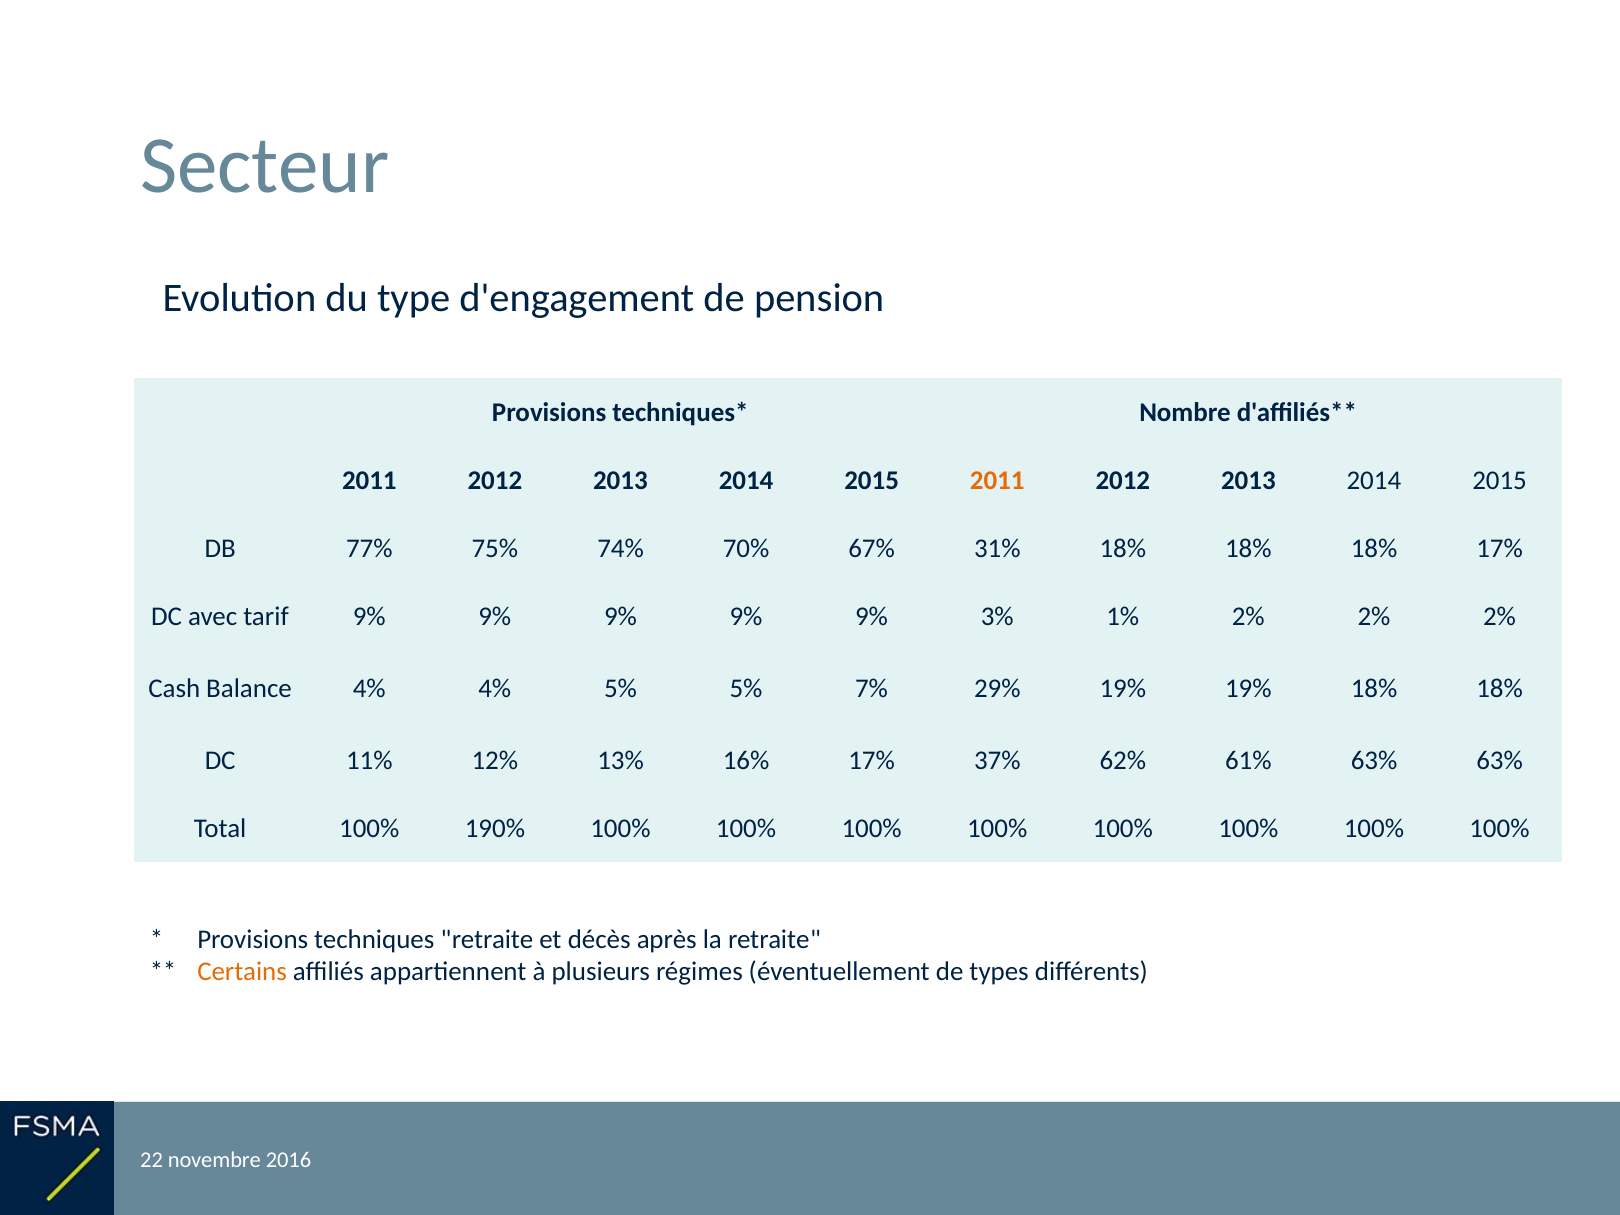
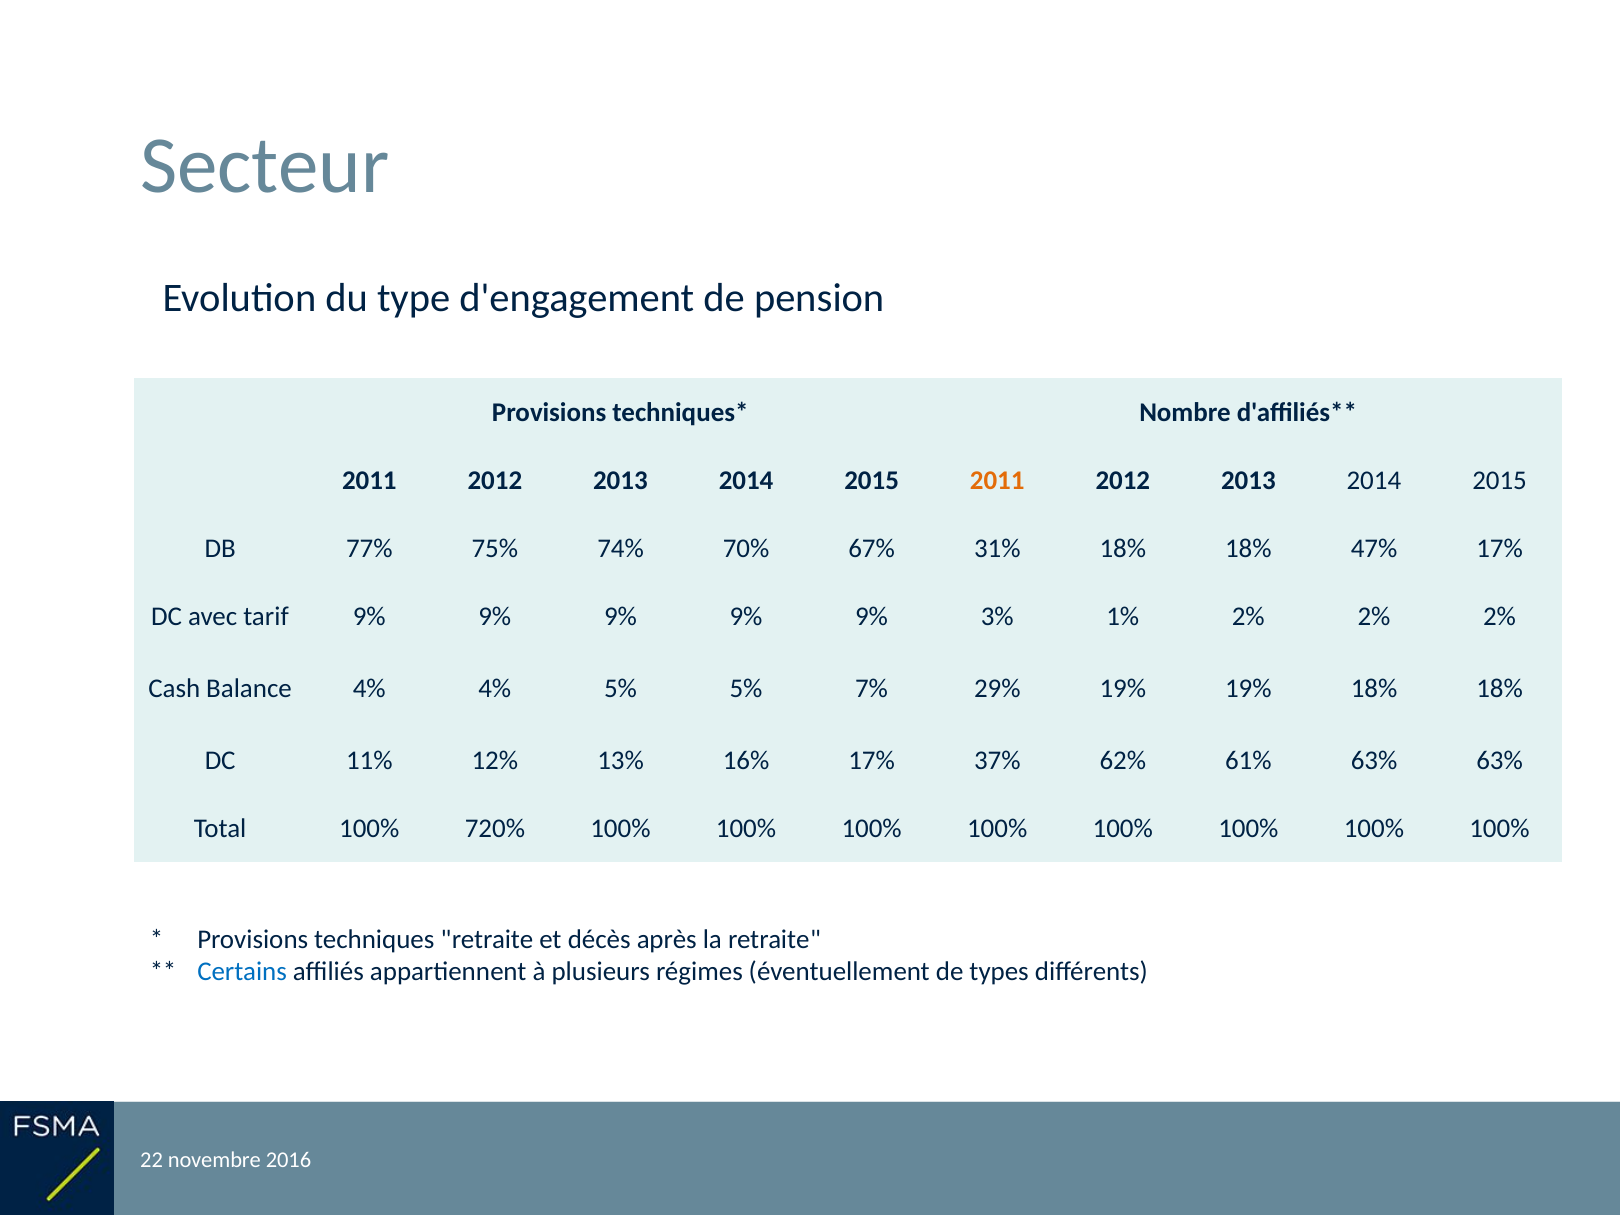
18% 18% 18%: 18% -> 47% (1374, 548)
190%: 190% -> 720% (495, 829)
Certains colour: orange -> blue (242, 972)
